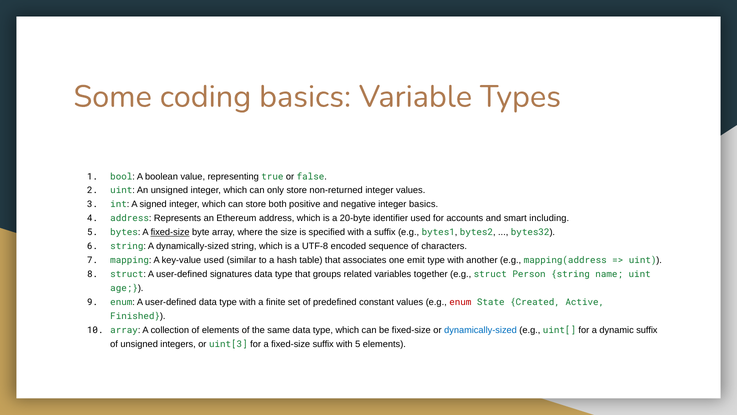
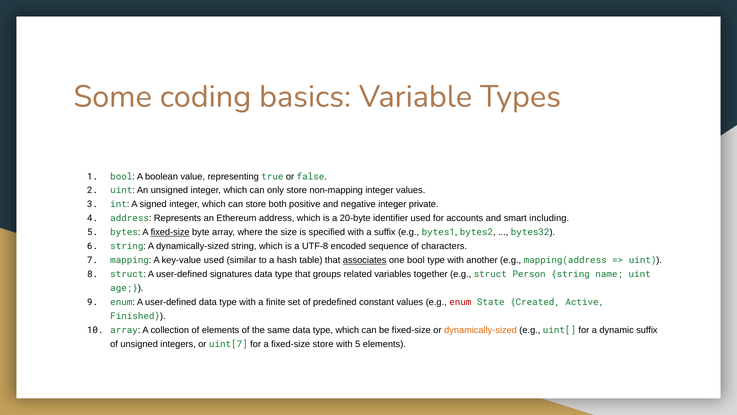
non-returned: non-returned -> non-mapping (336, 190)
integer basics: basics -> private (424, 204)
associates underline: none -> present (365, 260)
one emit: emit -> bool (416, 260)
dynamically-sized colour: blue -> orange (481, 330)
uint[3: uint[3 -> uint[7 (228, 344)
fixed-size suffix: suffix -> store (323, 344)
